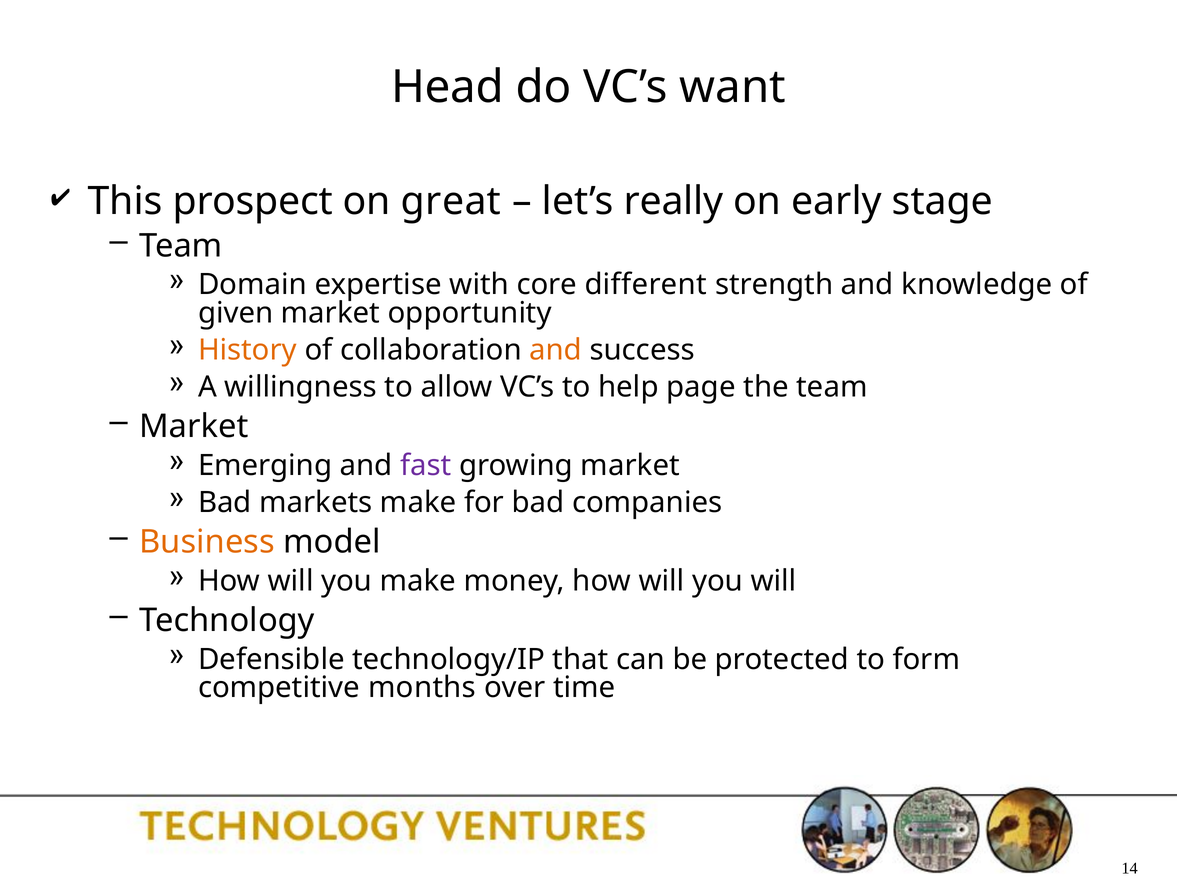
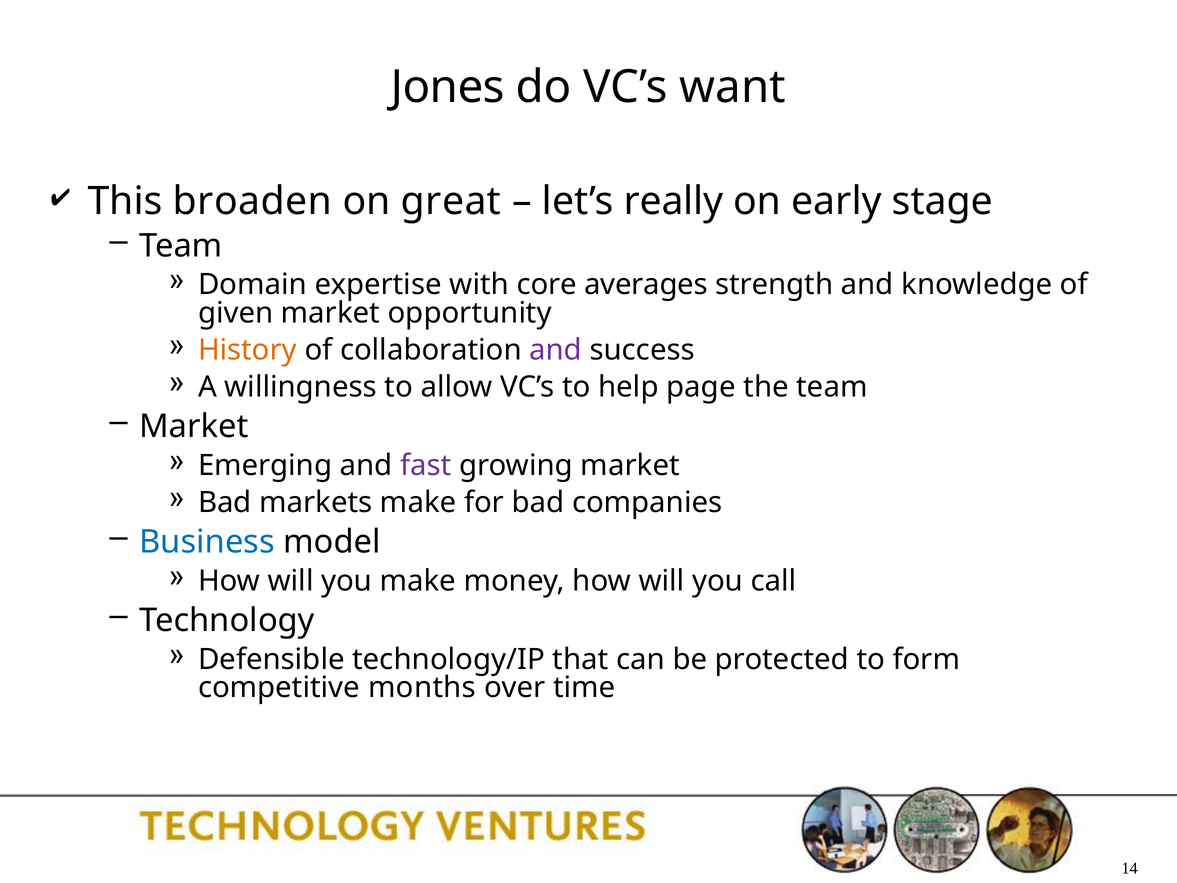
Head: Head -> Jones (448, 87)
prospect: prospect -> broaden (252, 201)
different: different -> averages (646, 285)
and colour: orange -> purple (556, 350)
Business colour: orange -> blue (207, 542)
you will: will -> call (774, 581)
